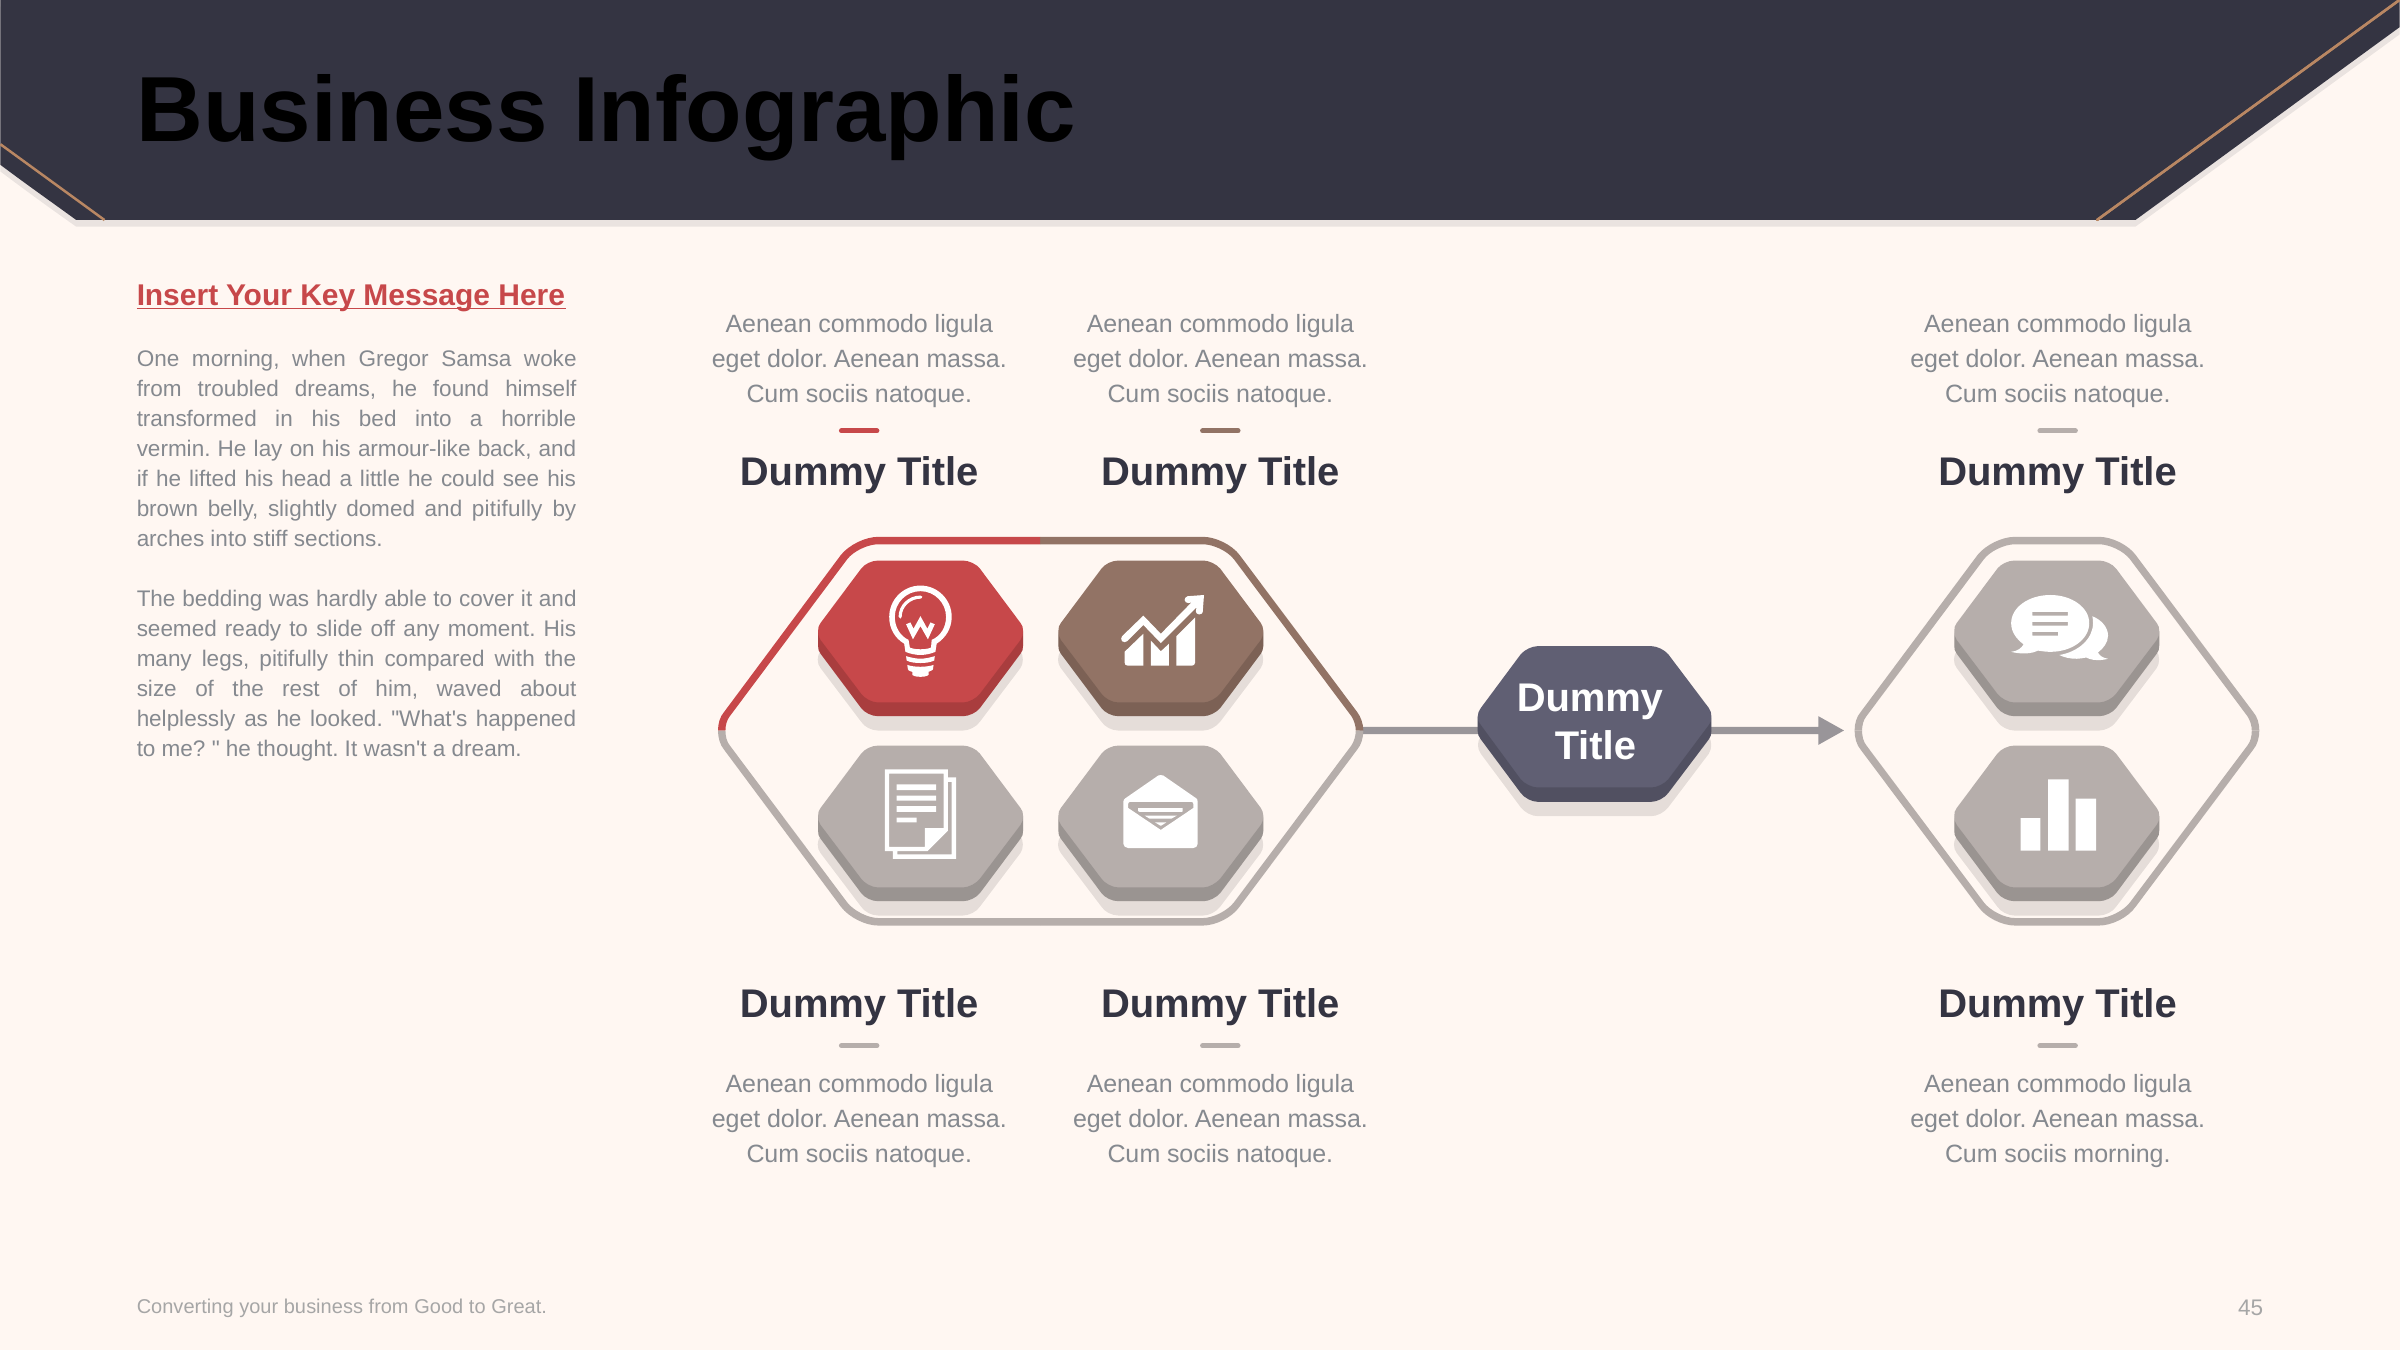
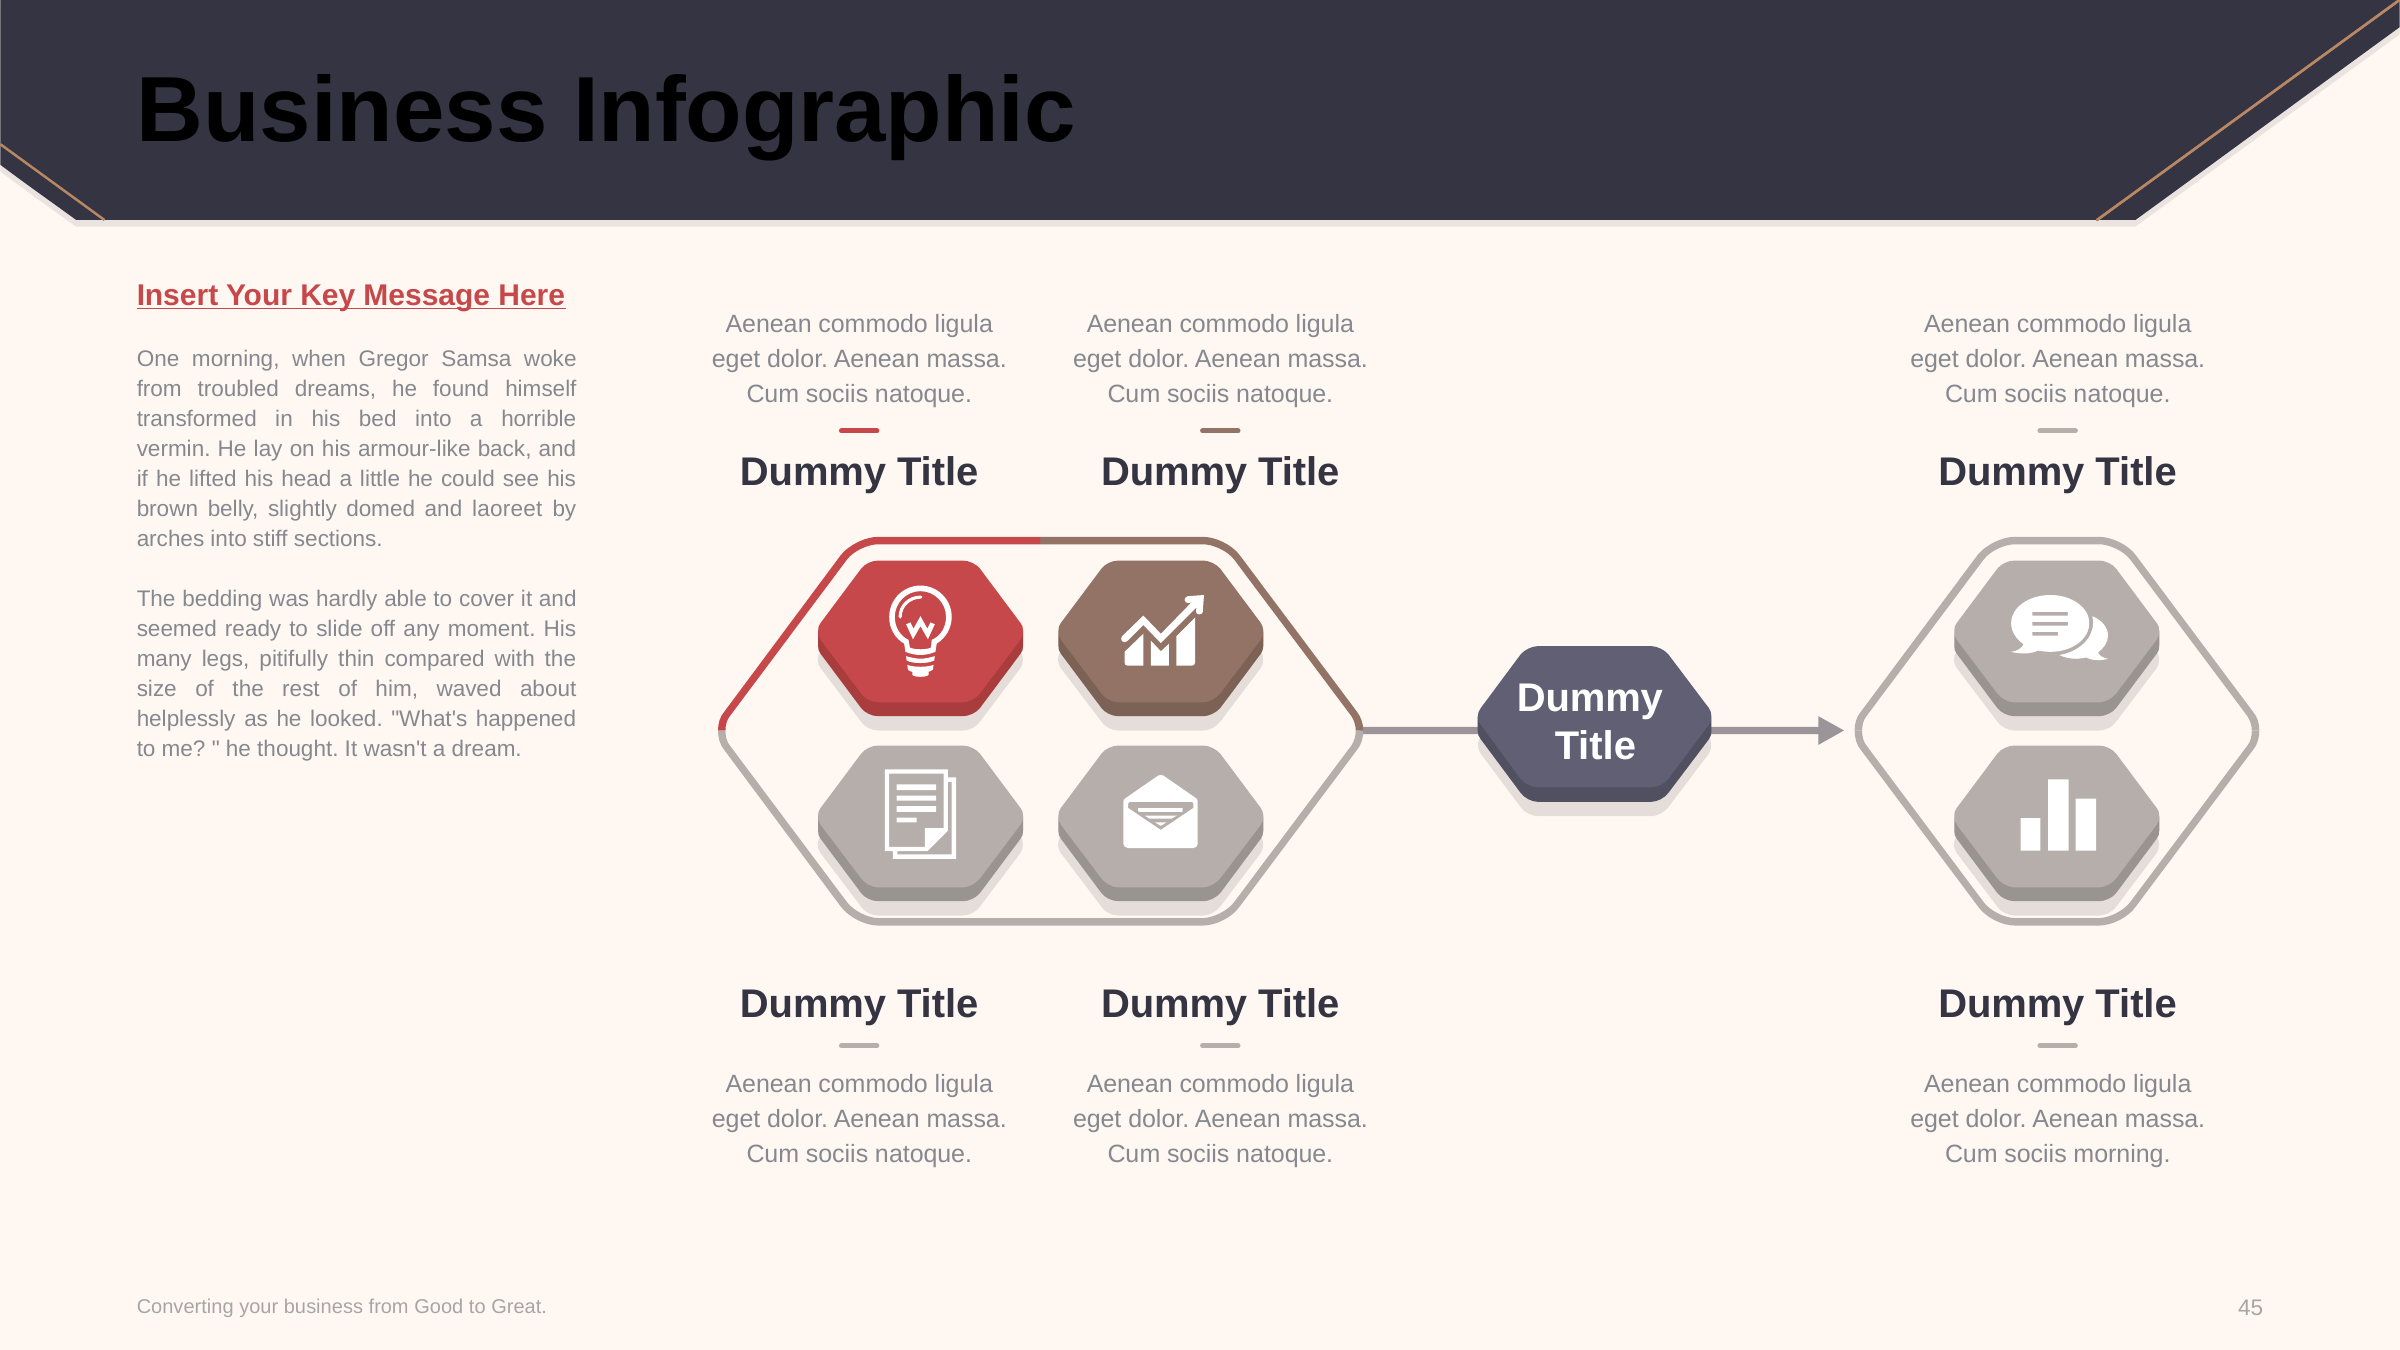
and pitifully: pitifully -> laoreet (507, 509)
